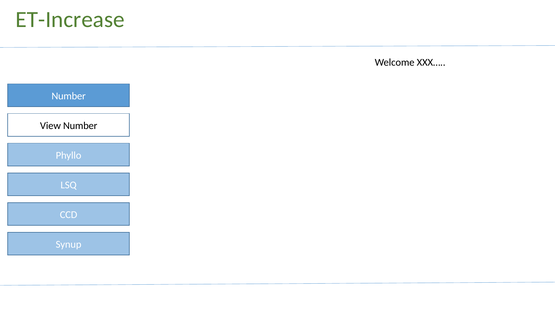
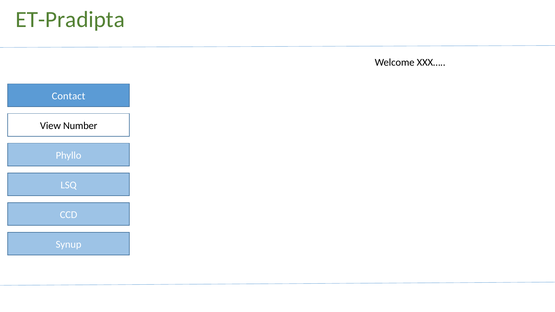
ET-Increase: ET-Increase -> ET-Pradipta (70, 19)
Number: Number -> Contact (69, 96)
